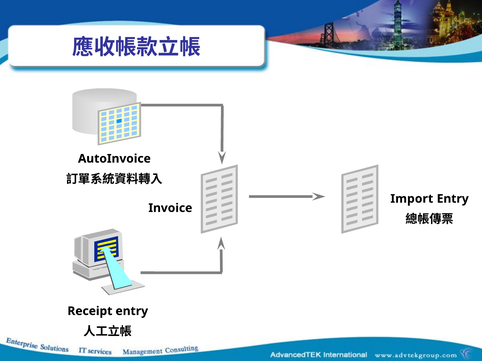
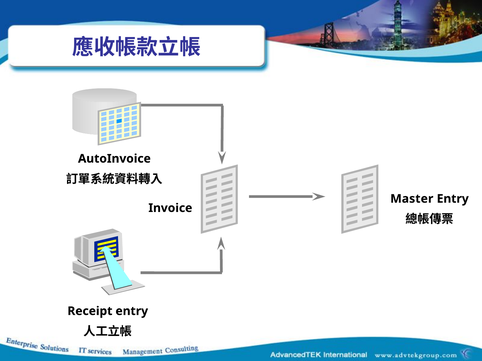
Import: Import -> Master (412, 199)
